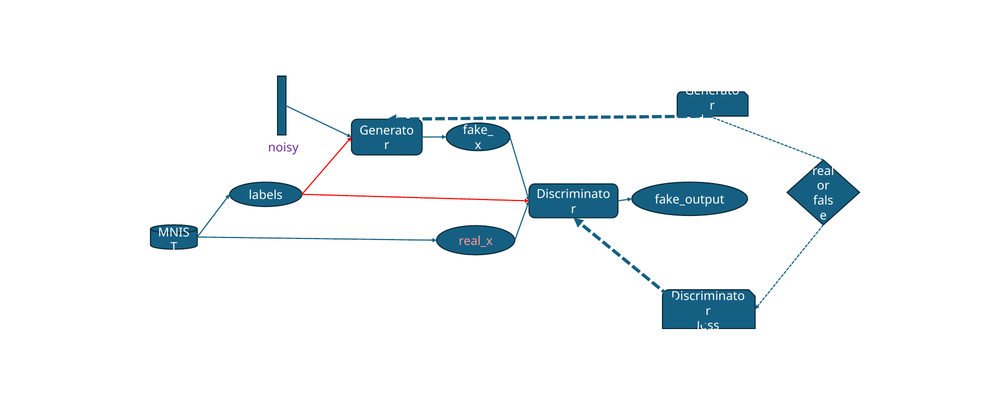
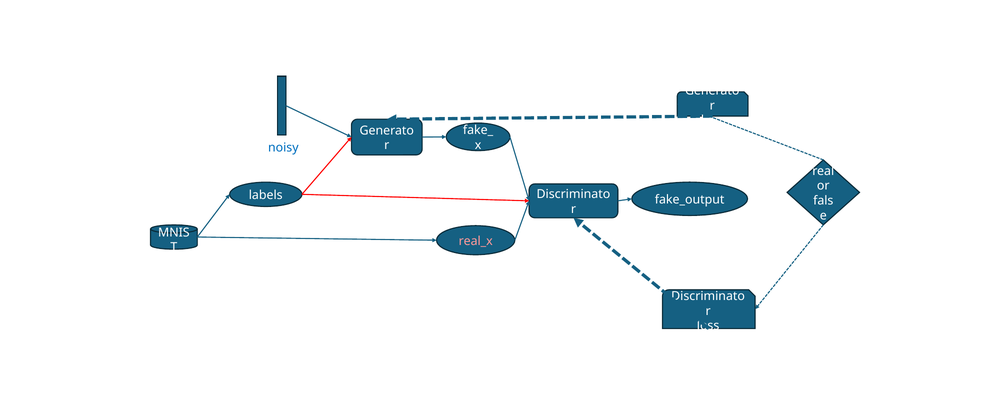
noisy colour: purple -> blue (283, 148)
